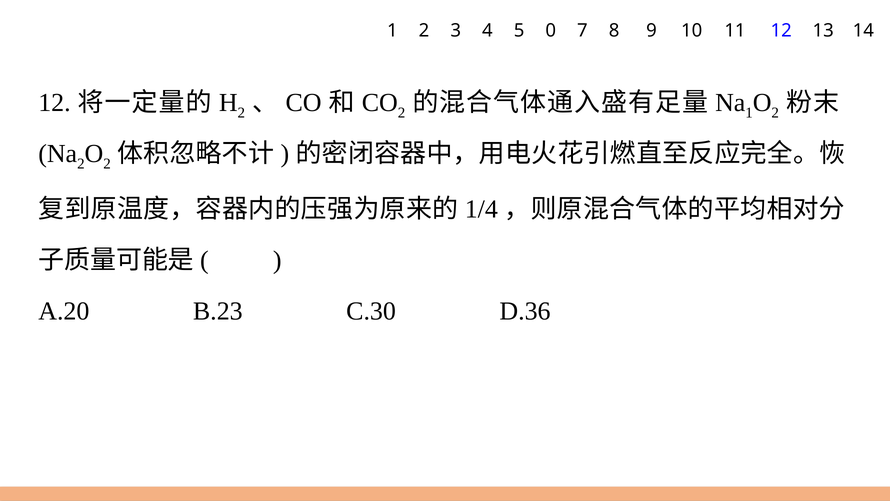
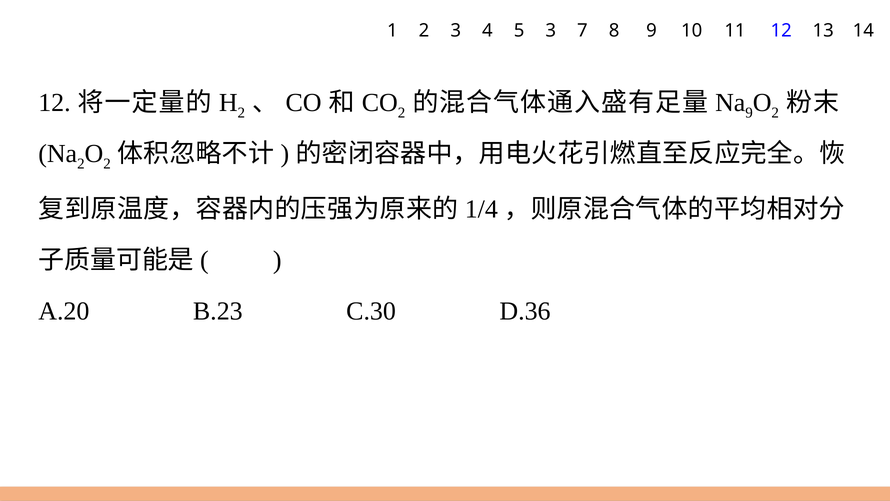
5 0: 0 -> 3 (551, 31)
1: 1 -> 9 (749, 113)
